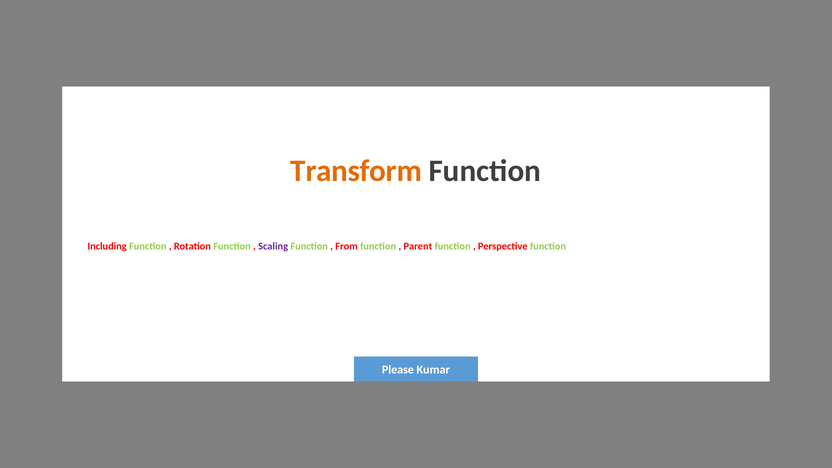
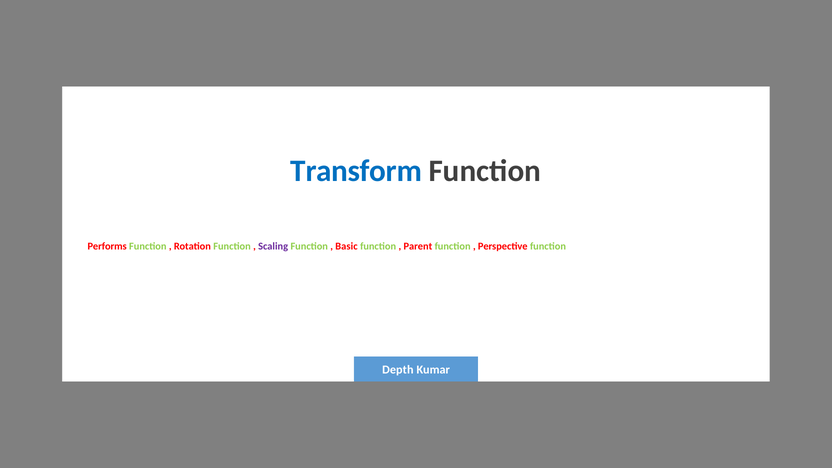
Transform colour: orange -> blue (356, 171)
Including: Including -> Performs (107, 246)
From: From -> Basic (346, 246)
Please: Please -> Depth (398, 370)
